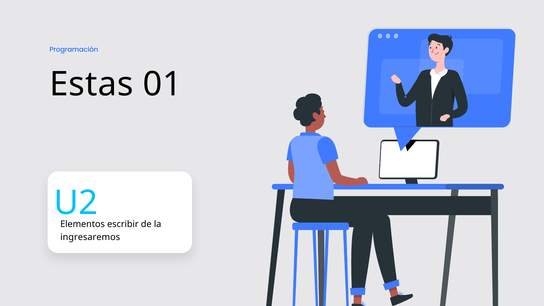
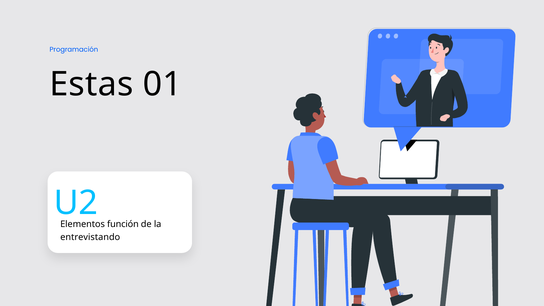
escribir: escribir -> función (123, 224)
ingresaremos: ingresaremos -> entrevistando (90, 237)
